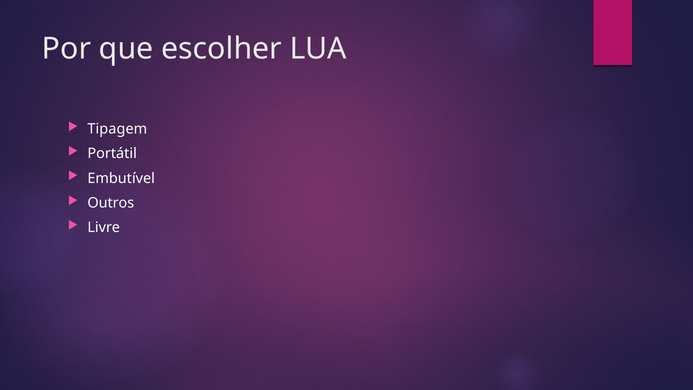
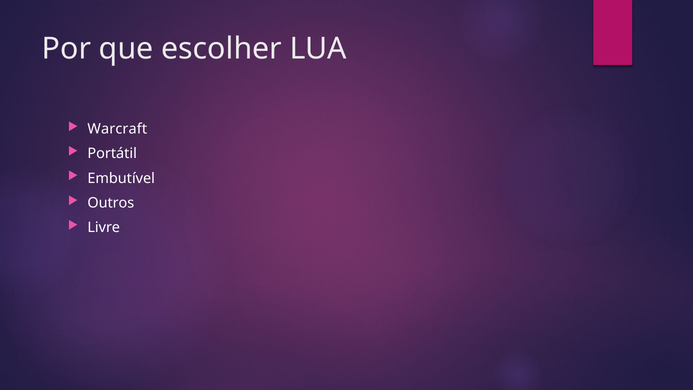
Tipagem: Tipagem -> Warcraft (117, 129)
